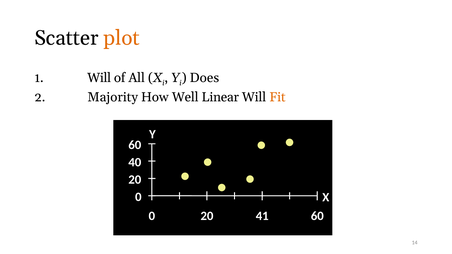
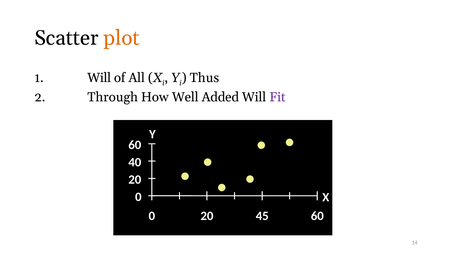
Does: Does -> Thus (204, 78)
Majority: Majority -> Through (113, 97)
Linear: Linear -> Added (220, 97)
Fit colour: orange -> purple (277, 97)
41: 41 -> 45 (262, 216)
